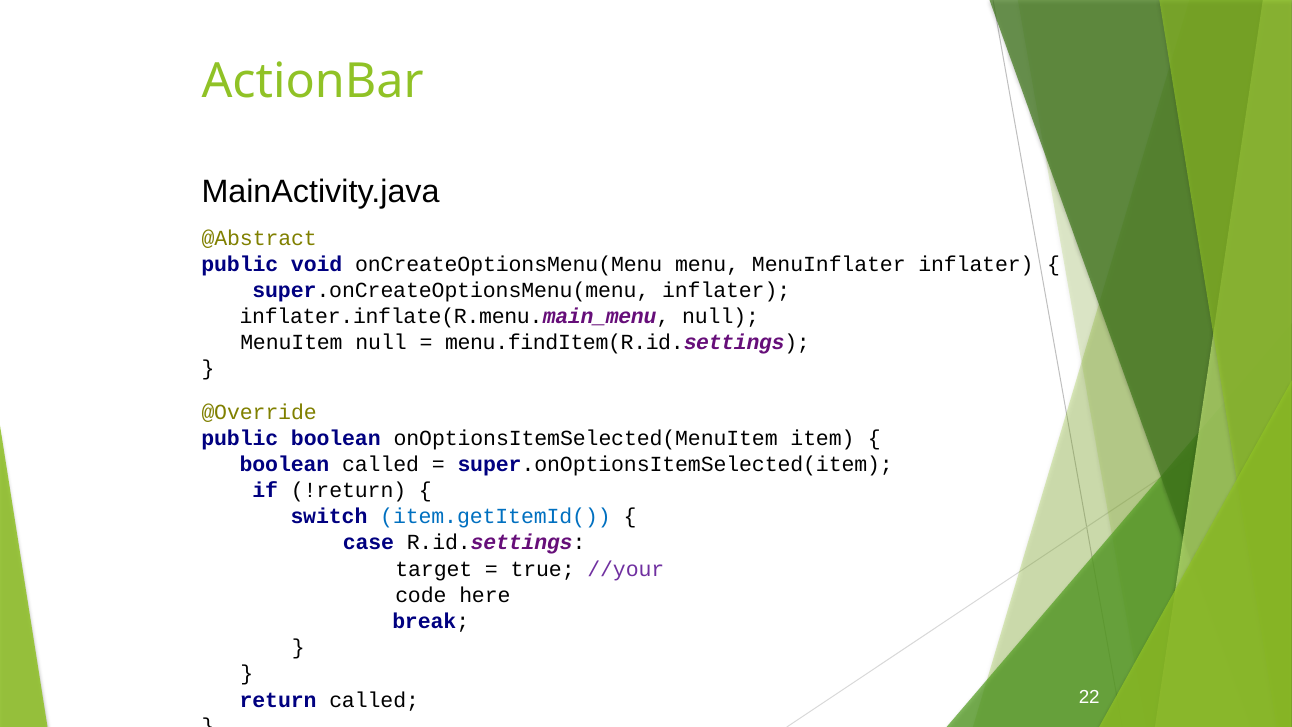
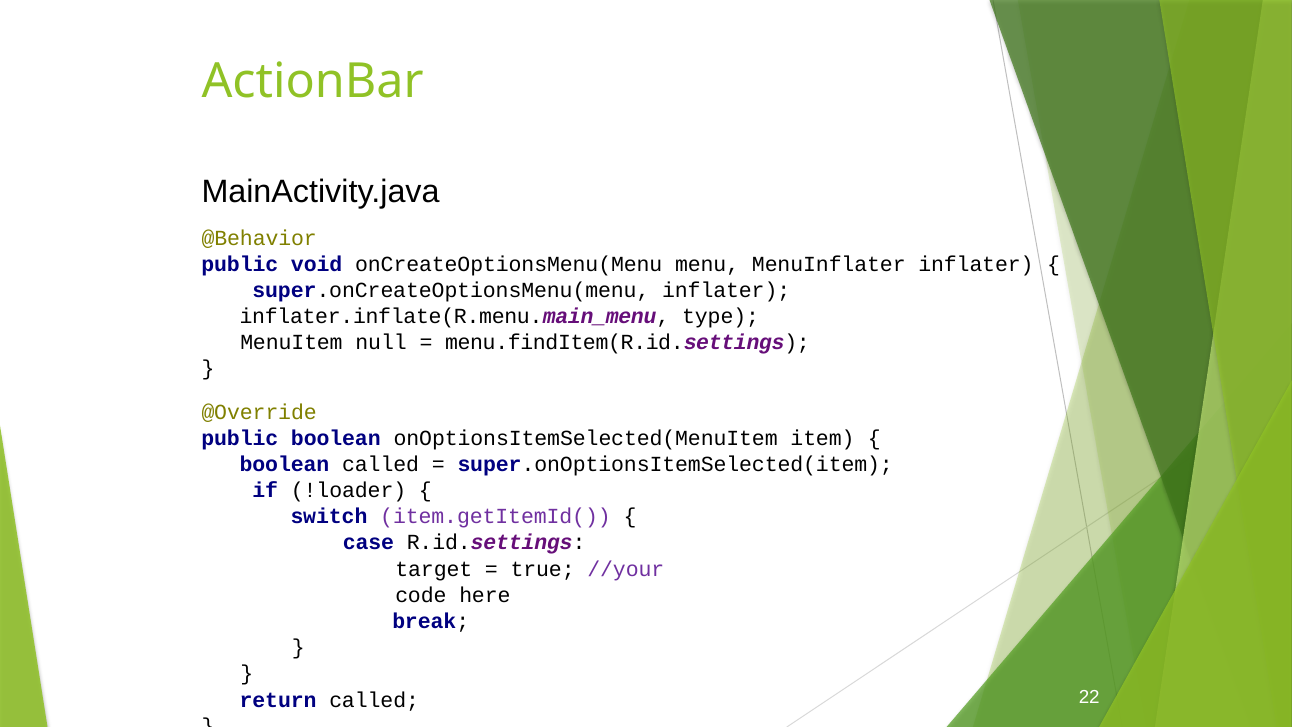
@Abstract: @Abstract -> @Behavior (259, 238)
inflater.inflate(R.menu.main_menu null: null -> type (721, 316)
!return: !return -> !loader (349, 490)
item.getItemId( colour: blue -> purple (495, 516)
